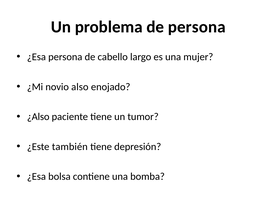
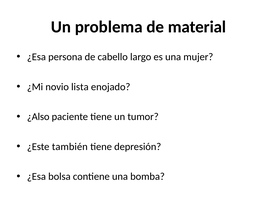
de persona: persona -> material (197, 27)
also: also -> lista (80, 87)
